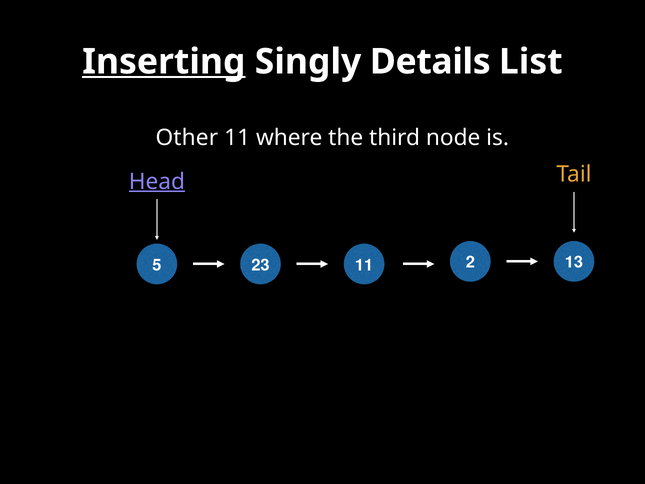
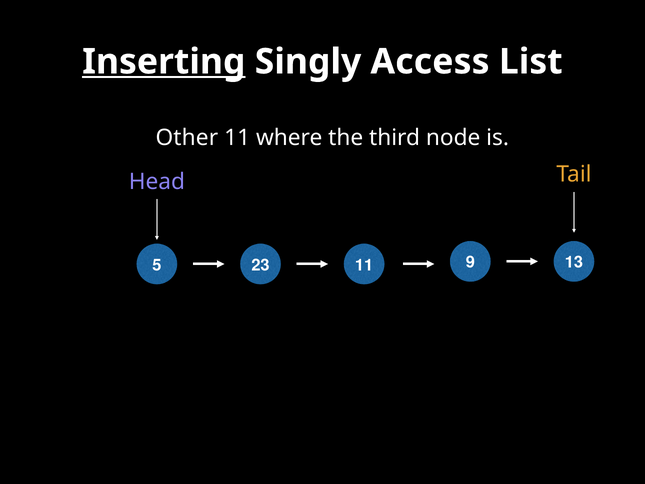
Details: Details -> Access (430, 62)
Head underline: present -> none (157, 182)
2: 2 -> 9 (470, 262)
